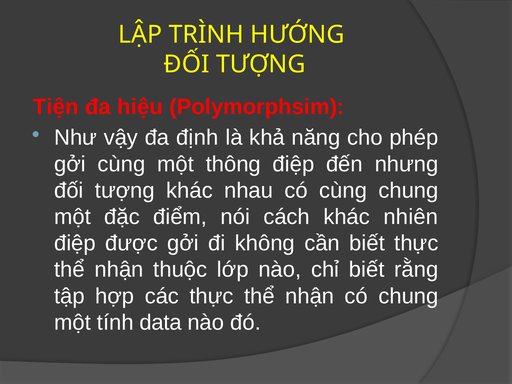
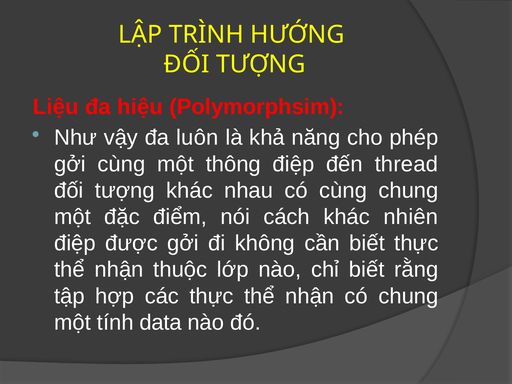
Tiện: Tiện -> Liệu (56, 107)
định: định -> luôn (197, 138)
nhưng: nhưng -> thread (406, 164)
